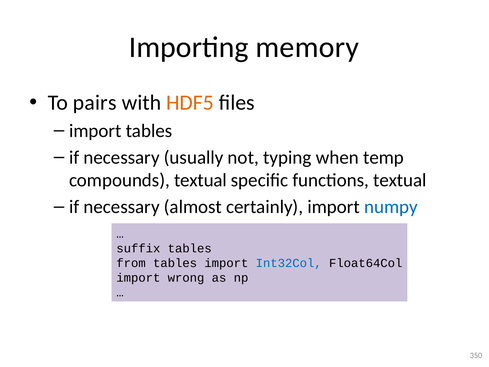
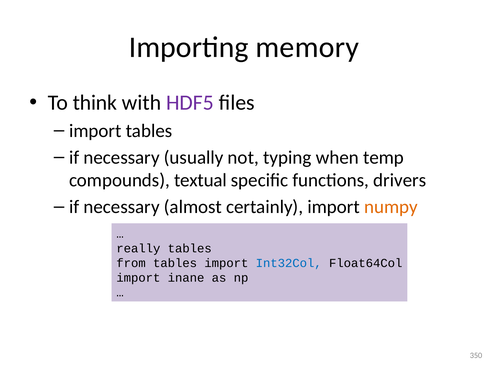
pairs: pairs -> think (95, 103)
HDF5 colour: orange -> purple (190, 103)
functions textual: textual -> drivers (400, 180)
numpy colour: blue -> orange (391, 207)
suffix: suffix -> really (138, 248)
wrong: wrong -> inane (186, 278)
